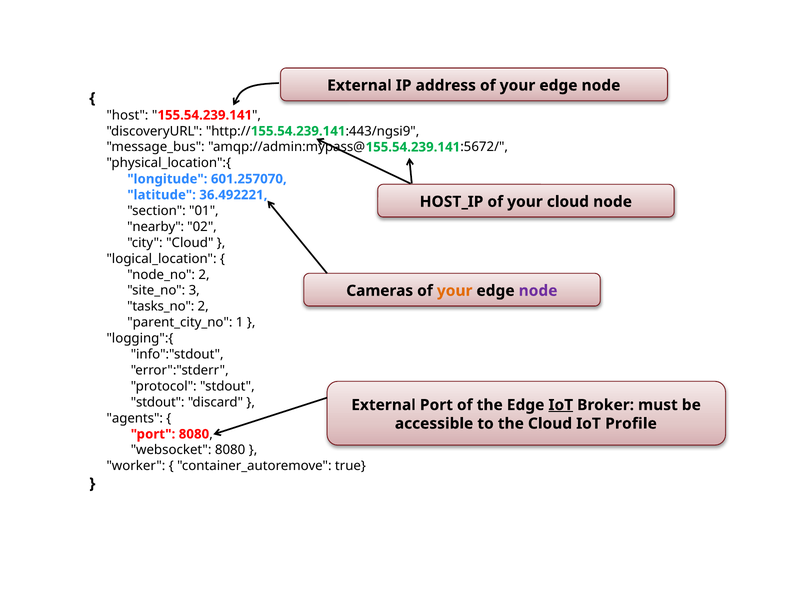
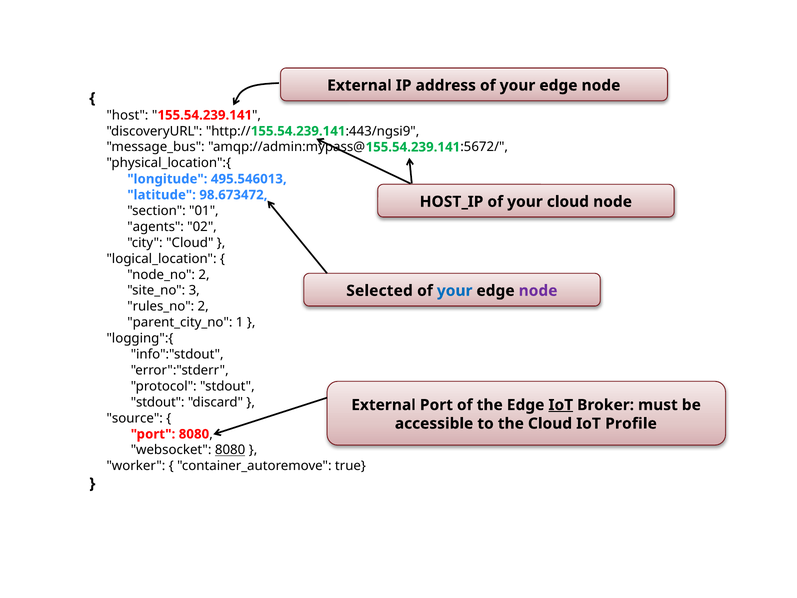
601.257070: 601.257070 -> 495.546013 (249, 179)
36.492221: 36.492221 -> 98.673472 (233, 195)
nearby: nearby -> agents (156, 227)
Cameras: Cameras -> Selected (380, 291)
your colour: orange -> blue (455, 291)
tasks_no: tasks_no -> rules_no (161, 306)
agents: agents -> source (135, 418)
8080 underline: none -> present (230, 450)
